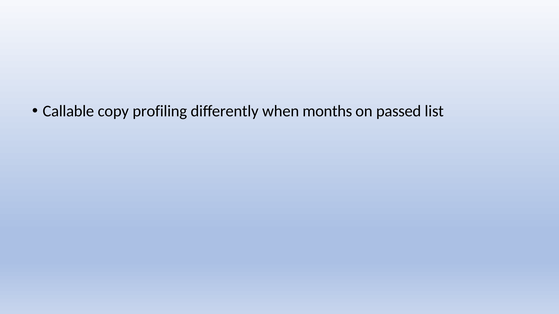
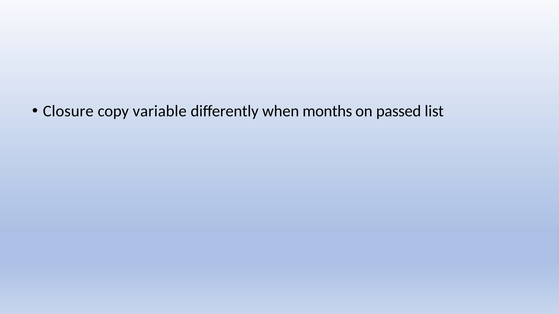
Callable: Callable -> Closure (68, 111)
profiling: profiling -> variable (160, 111)
